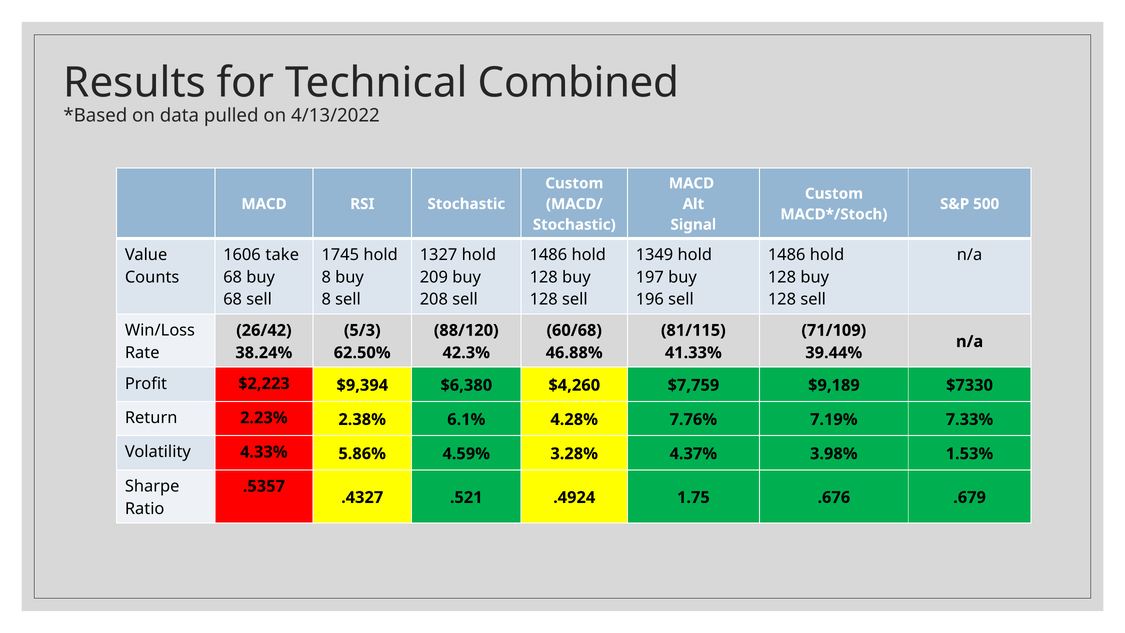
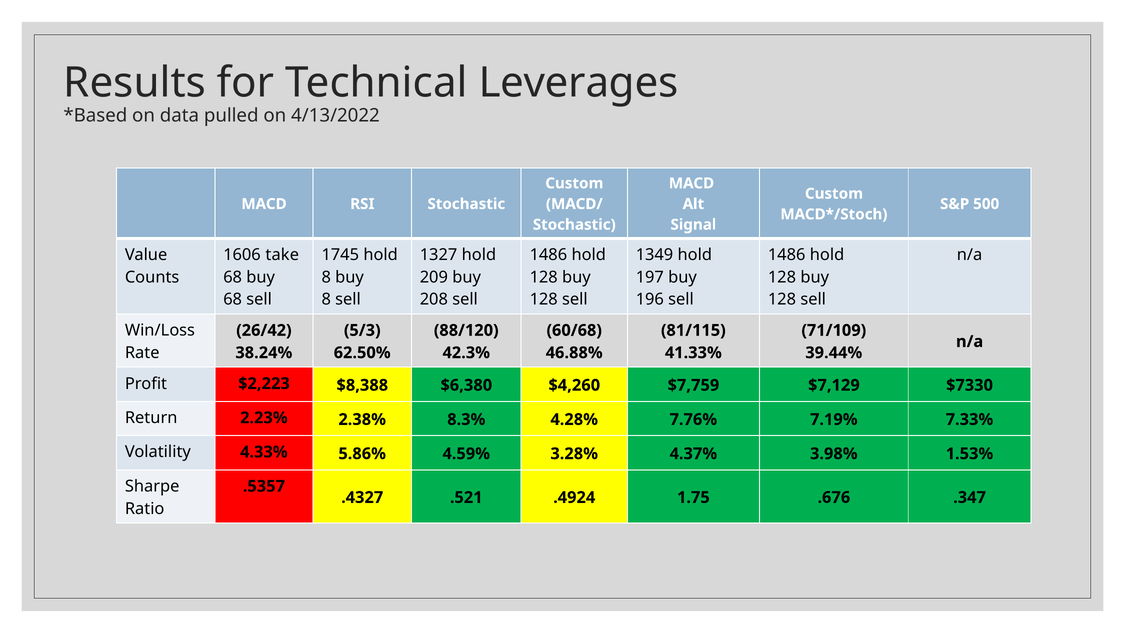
Combined: Combined -> Leverages (578, 83)
$9,394: $9,394 -> $8,388 (362, 385)
$9,189: $9,189 -> $7,129 (834, 385)
6.1%: 6.1% -> 8.3% (466, 419)
.679: .679 -> .347 (970, 497)
